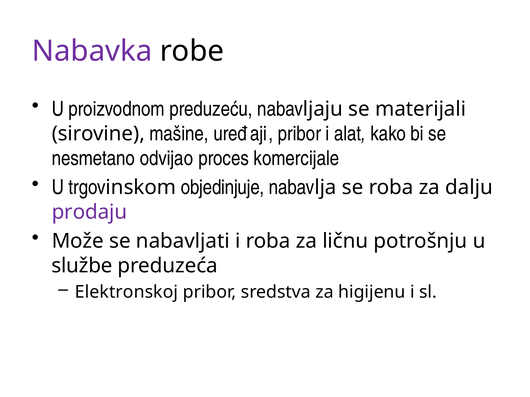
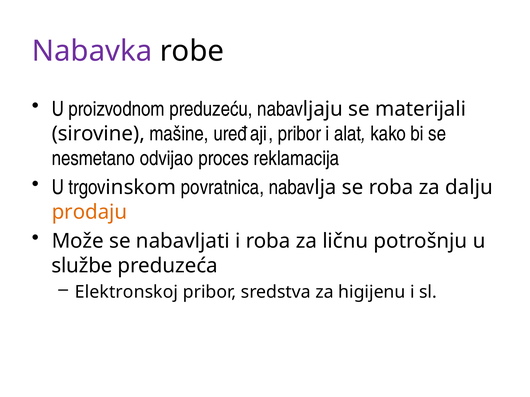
komercijale: komercijale -> reklamacija (296, 159)
objedinjuje: objedinjuje -> povratnica (222, 188)
prodaju colour: purple -> orange (89, 212)
